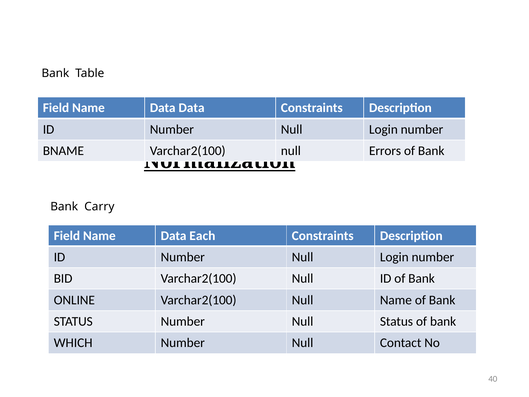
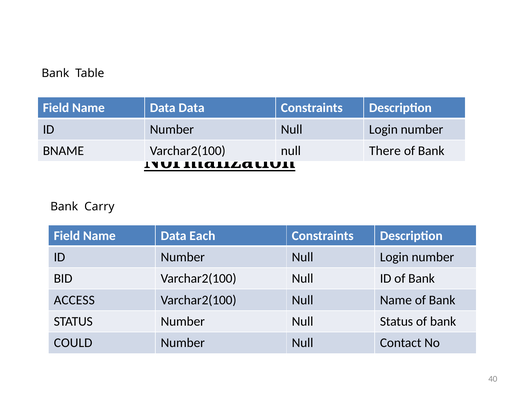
Errors: Errors -> There (385, 151)
ONLINE: ONLINE -> ACCESS (74, 300)
WHICH: WHICH -> COULD (73, 343)
